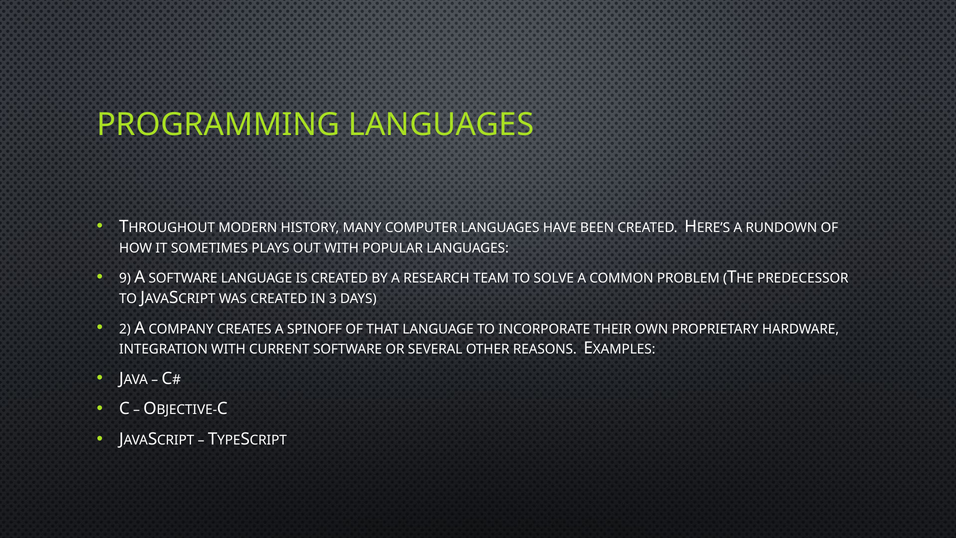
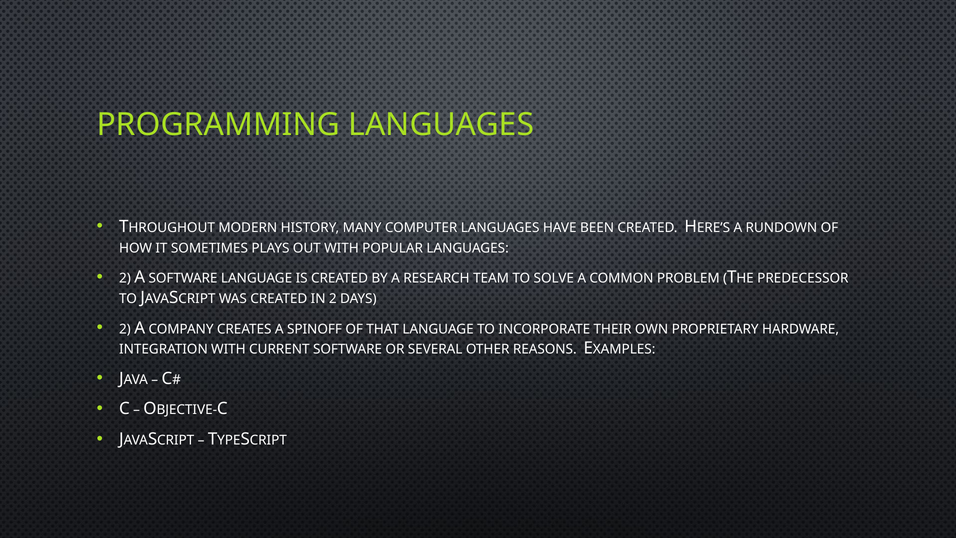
9: 9 -> 2 (125, 278)
IN 3: 3 -> 2 (333, 299)
